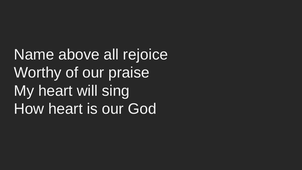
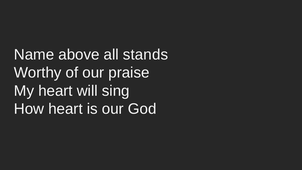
rejoice: rejoice -> stands (146, 54)
